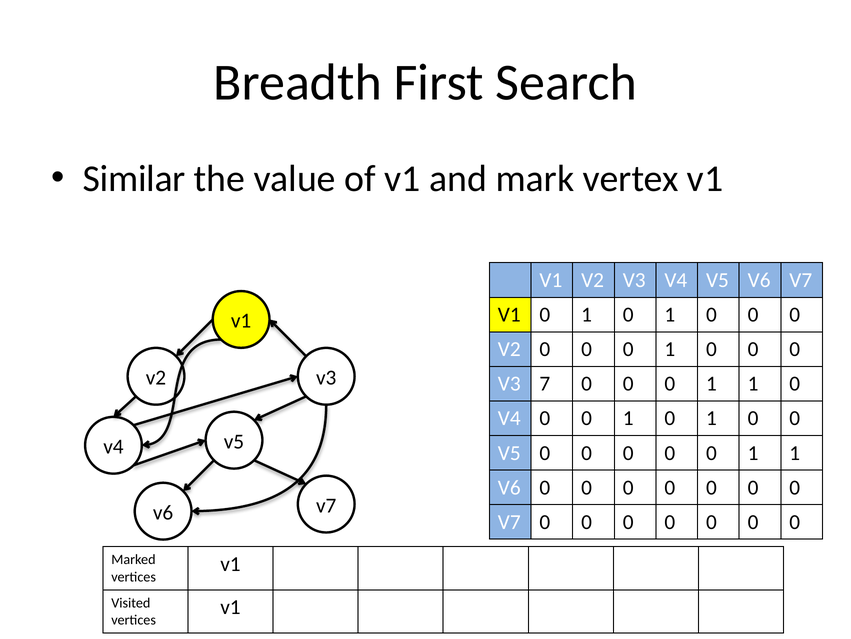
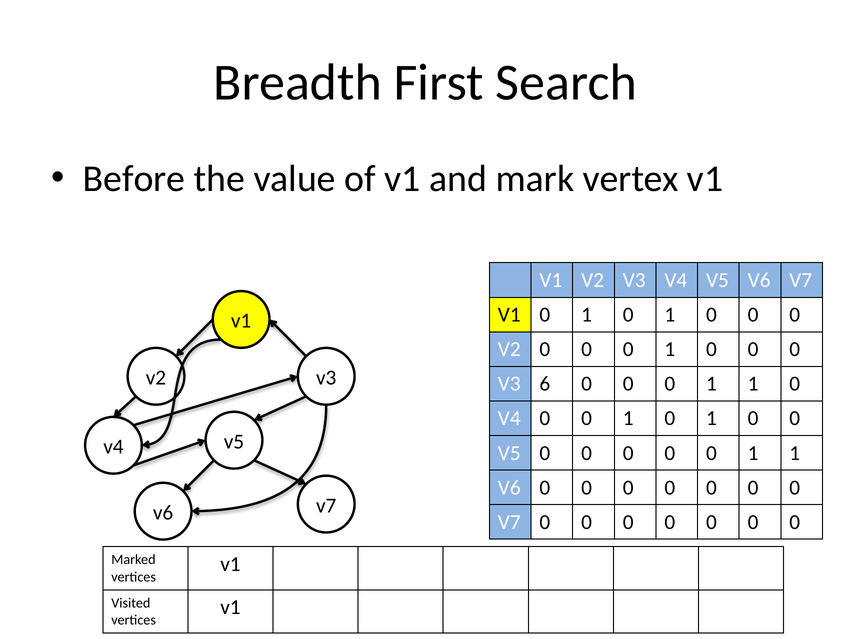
Similar: Similar -> Before (134, 179)
7: 7 -> 6 (545, 383)
